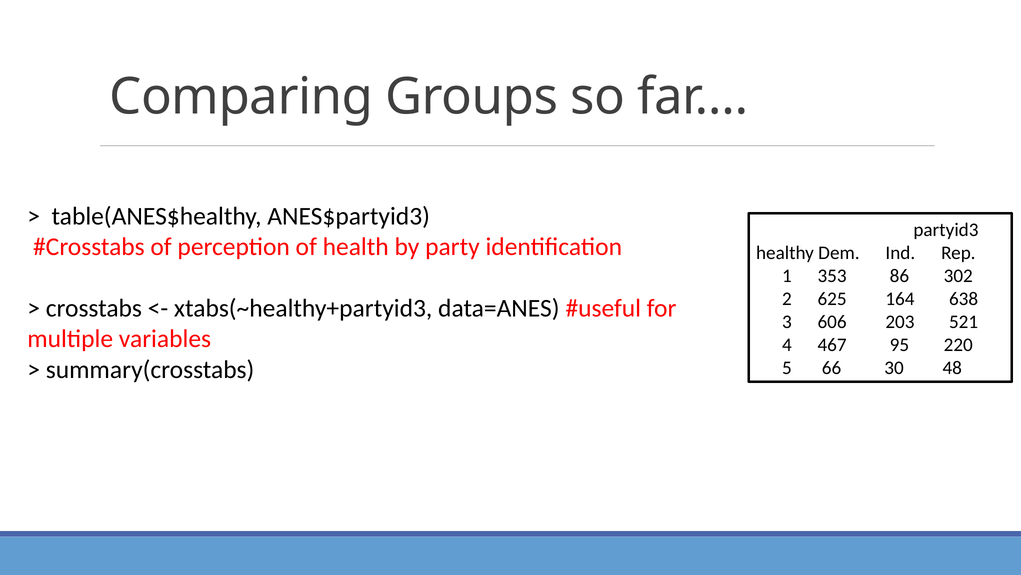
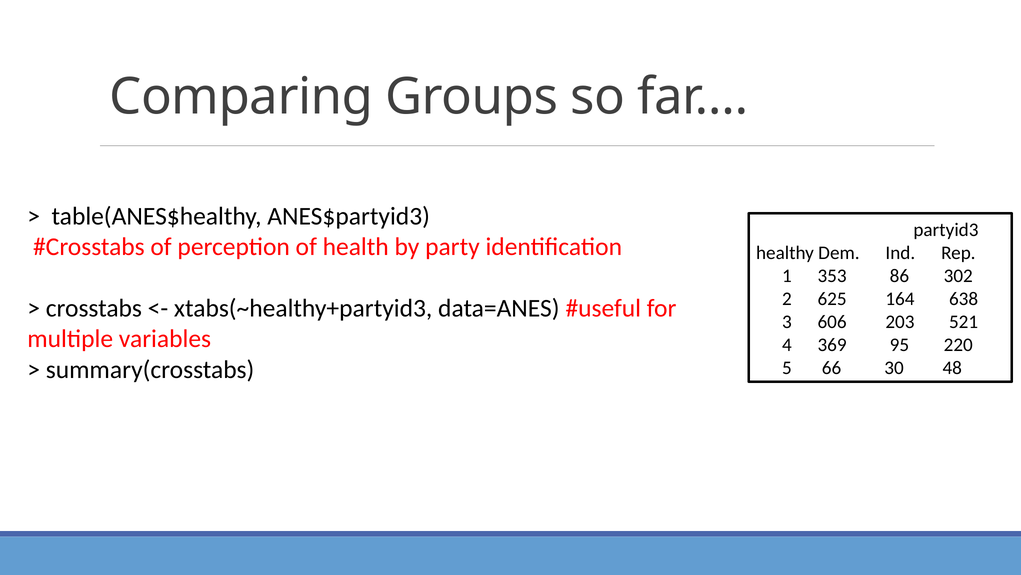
467: 467 -> 369 (832, 345)
